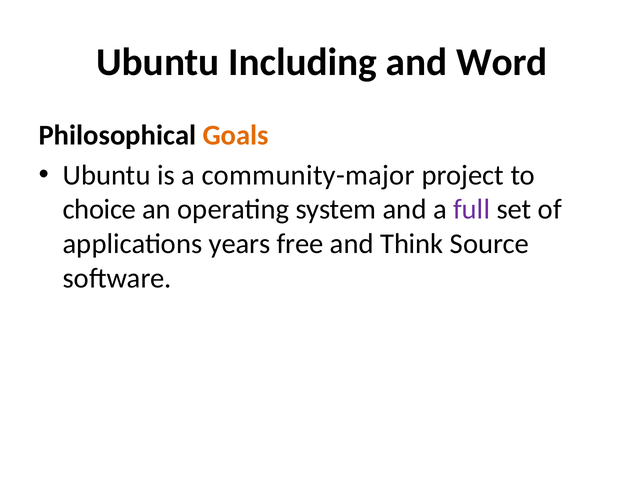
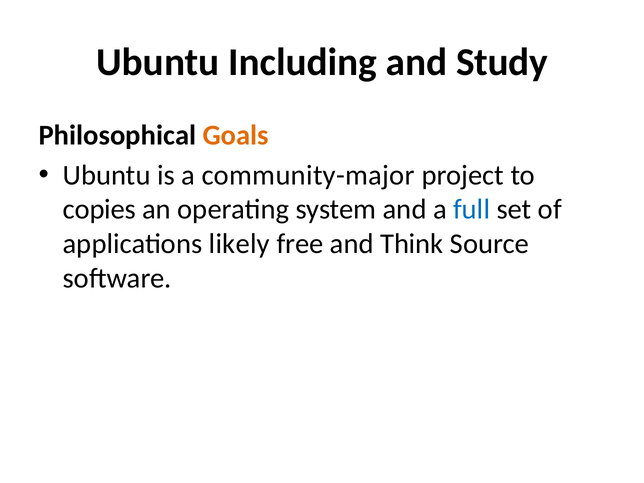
Word: Word -> Study (502, 62)
choice: choice -> copies (99, 210)
full colour: purple -> blue (472, 210)
years: years -> likely (239, 244)
